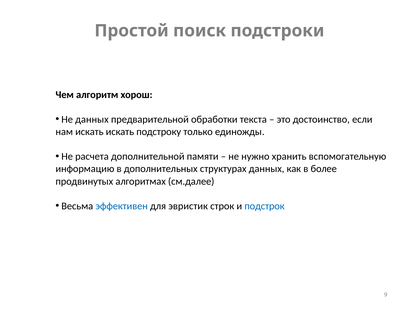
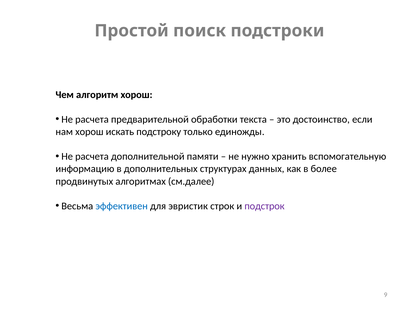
данных: данных -> расчета (92, 119)
нам искать: искать -> хорош (89, 132)
подстрок colour: blue -> purple (264, 206)
